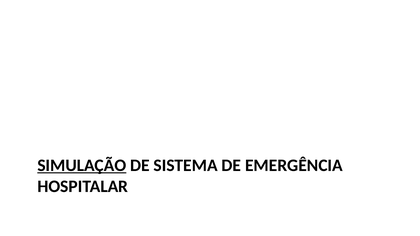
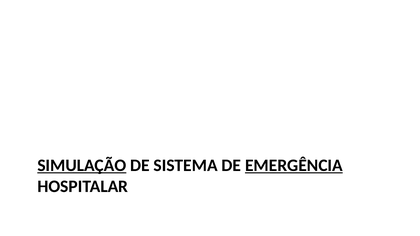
EMERGÊNCIA underline: none -> present (294, 166)
